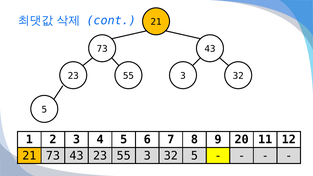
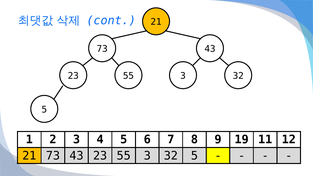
20: 20 -> 19 (242, 140)
